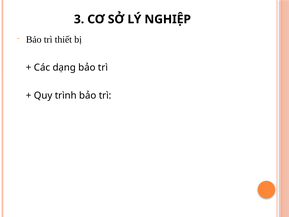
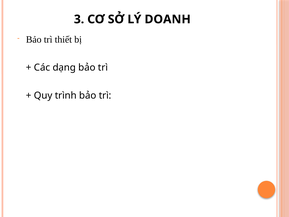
NGHIỆP: NGHIỆP -> DOANH (168, 19)
